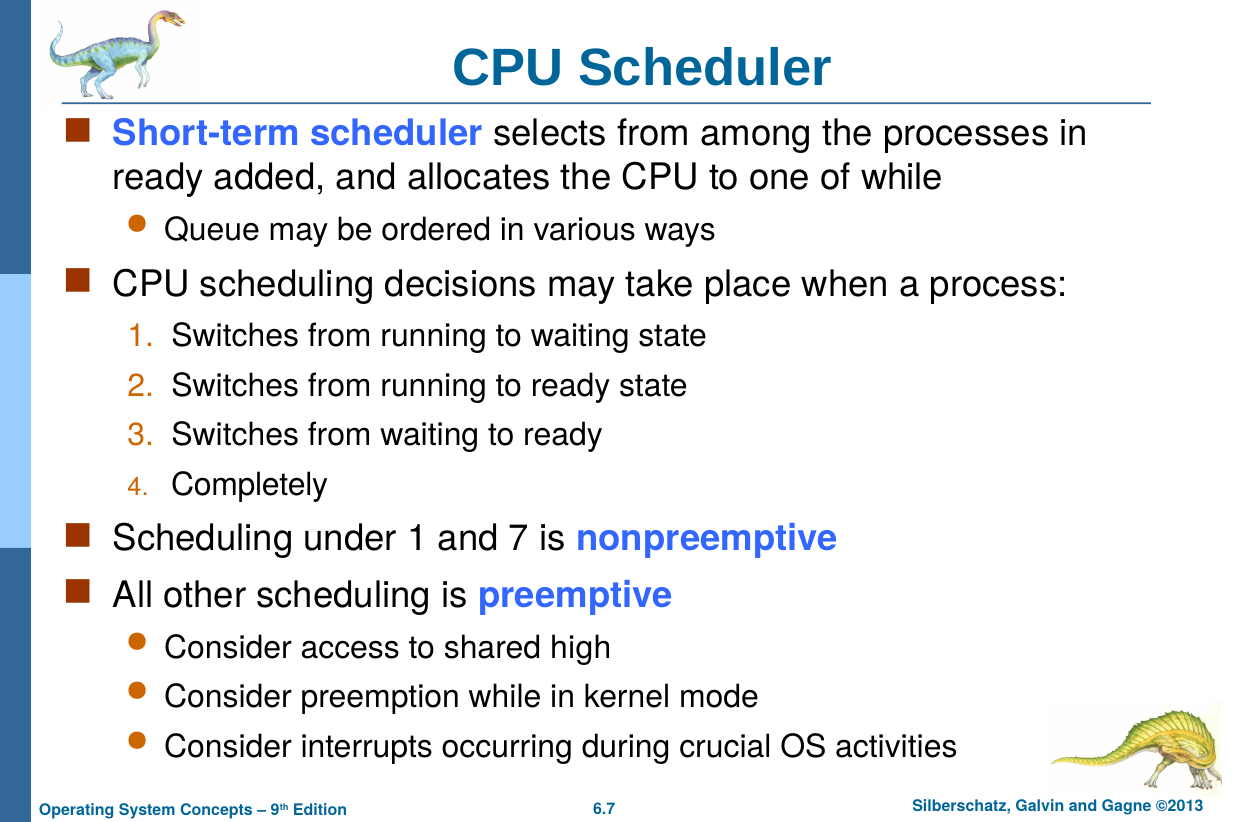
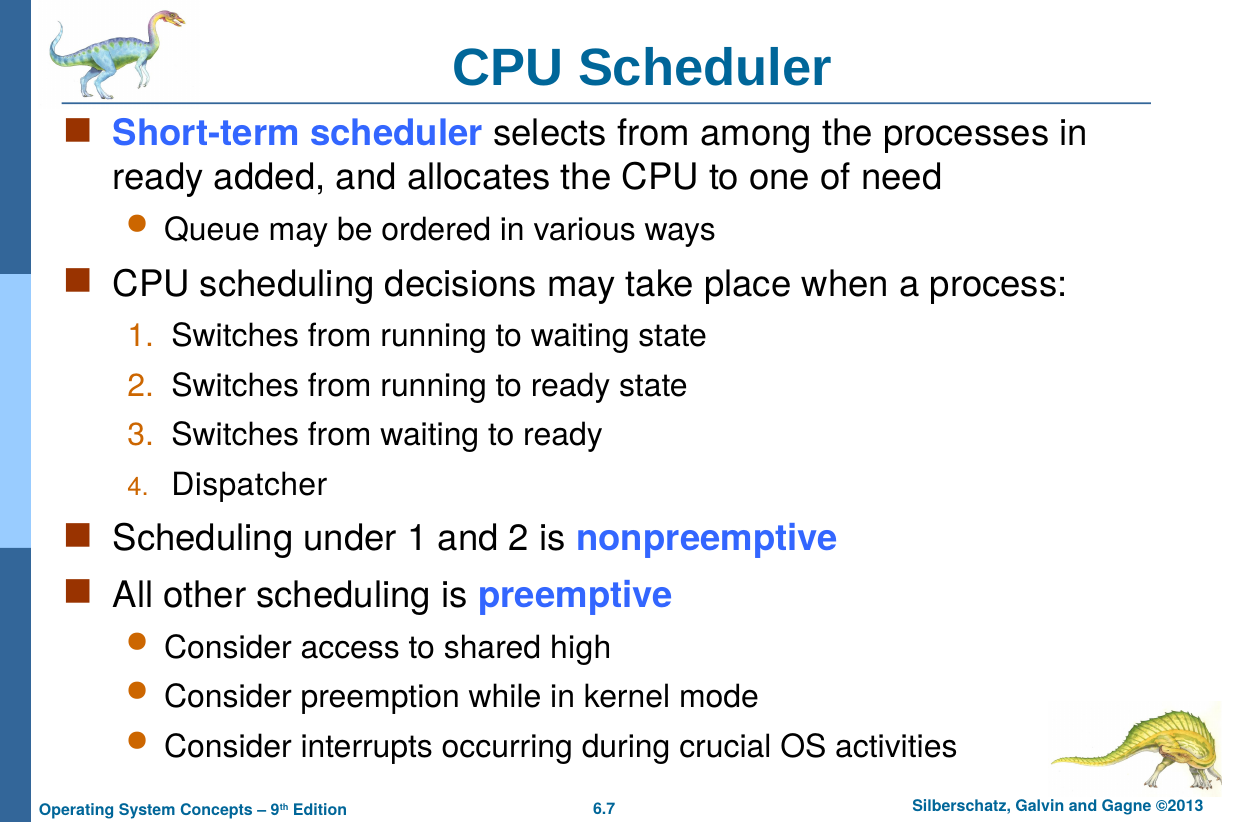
of while: while -> need (902, 178)
Completely: Completely -> Dispatcher (249, 485)
and 7: 7 -> 2 (519, 539)
